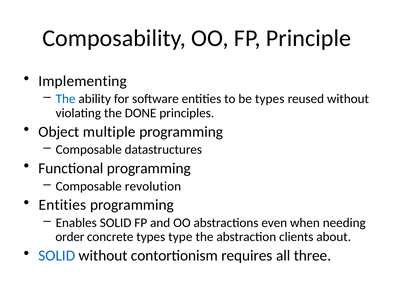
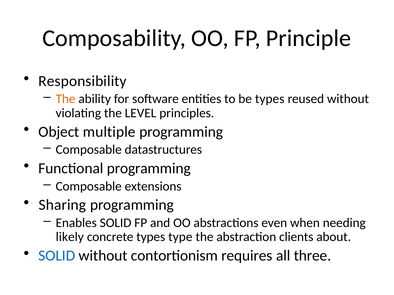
Implementing: Implementing -> Responsibility (83, 81)
The colour: blue -> orange (66, 99)
DONE: DONE -> LEVEL (141, 113)
revolution: revolution -> extensions (153, 186)
Entities: Entities -> Sharing (62, 205)
order: order -> likely (70, 237)
